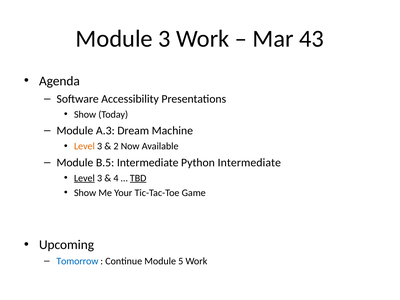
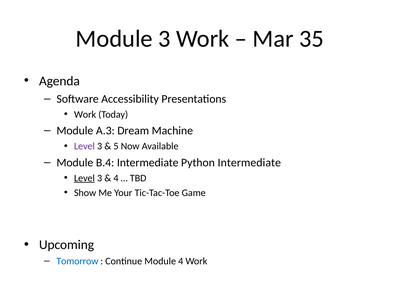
43: 43 -> 35 (312, 39)
Show: Show -> Work (85, 114)
Level colour: orange -> purple (84, 146)
2: 2 -> 5 (116, 146)
B.5: B.5 -> B.4 (105, 162)
TBD underline: present -> none (138, 178)
Module 5: 5 -> 4 (181, 261)
